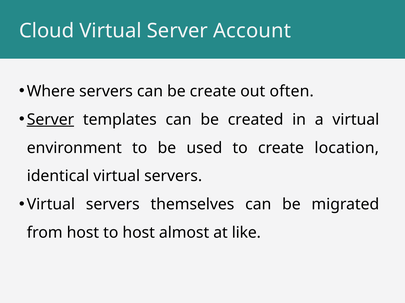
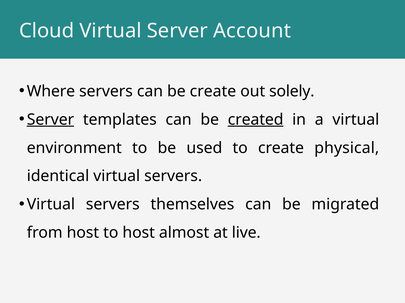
often: often -> solely (292, 91)
created underline: none -> present (256, 120)
location: location -> physical (347, 148)
like: like -> live (246, 233)
